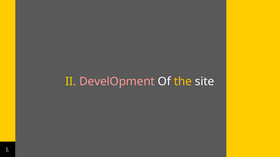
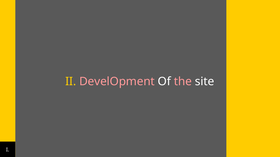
the colour: yellow -> pink (183, 82)
